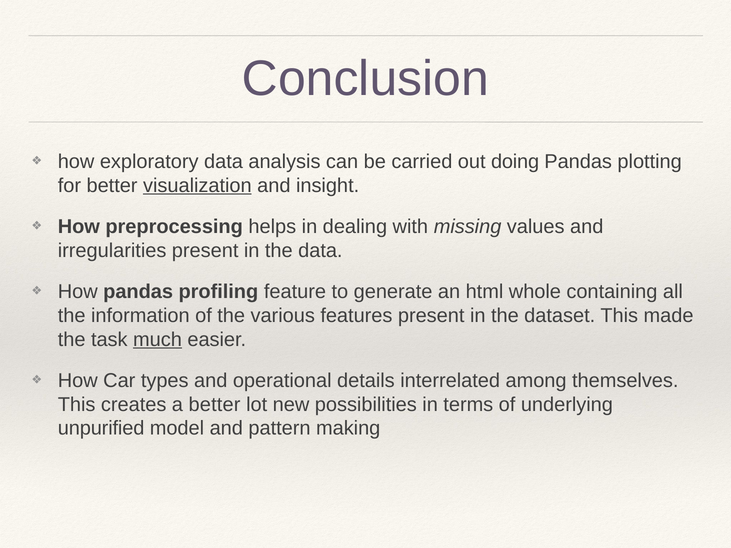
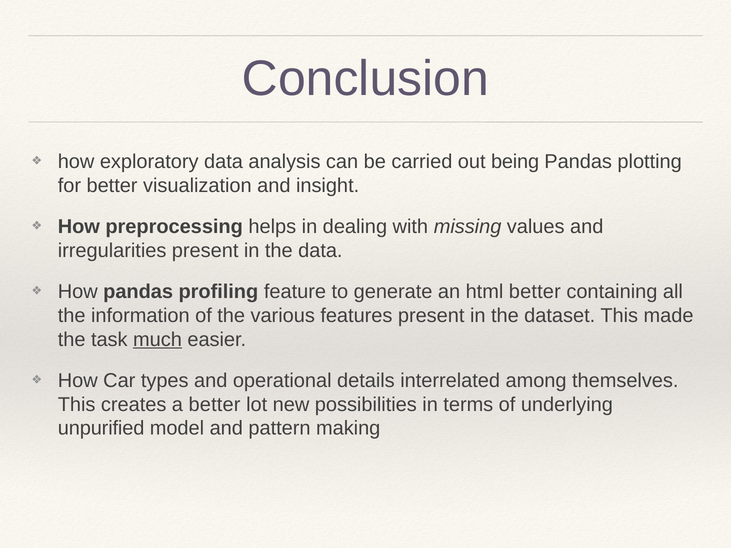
doing: doing -> being (515, 162)
visualization underline: present -> none (197, 186)
html whole: whole -> better (535, 292)
